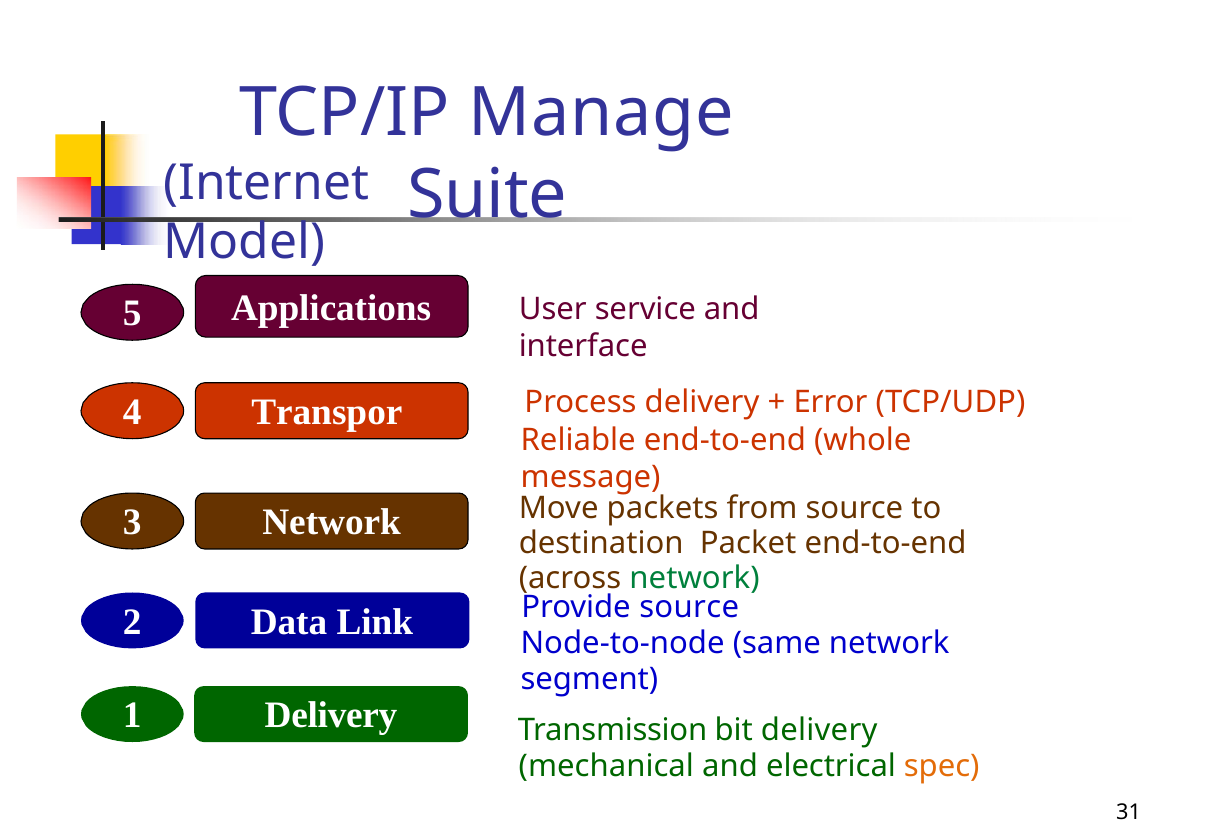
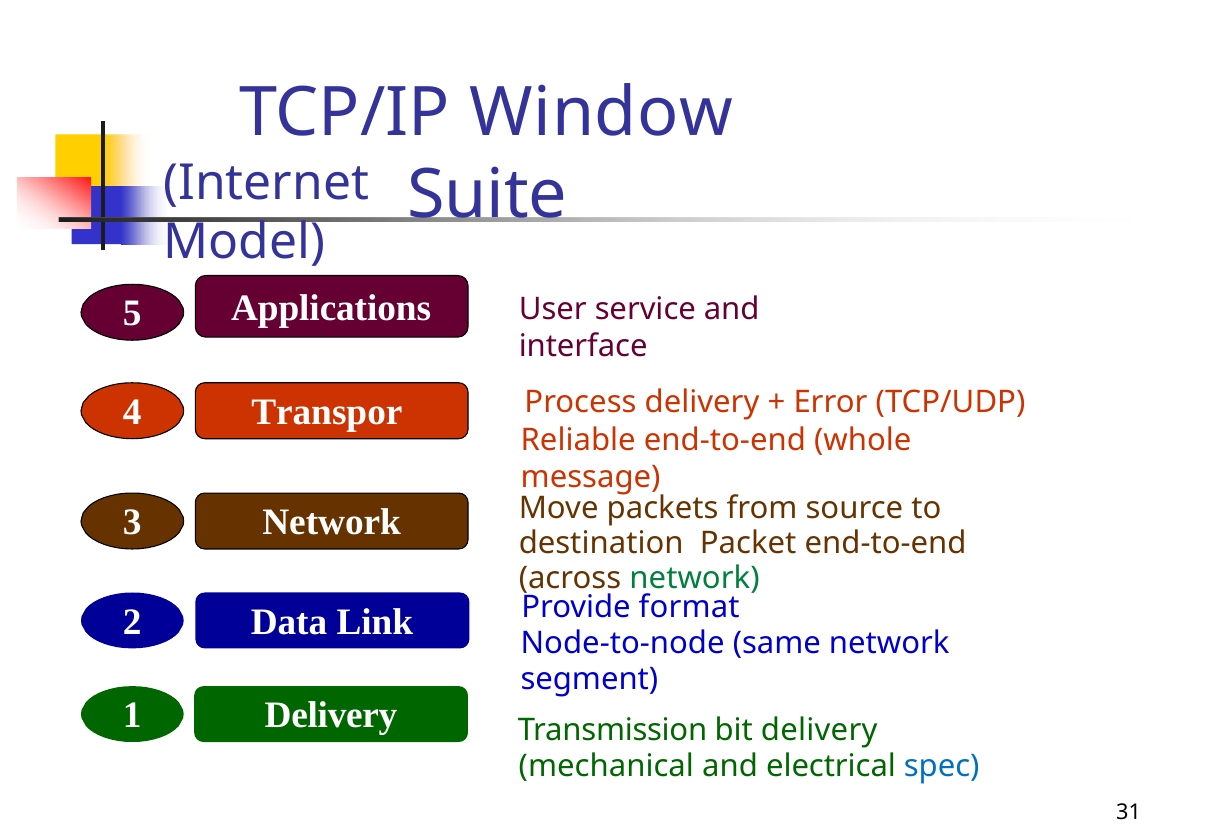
Manage: Manage -> Window (601, 113)
Provide source: source -> format (689, 607)
spec colour: orange -> blue (942, 766)
